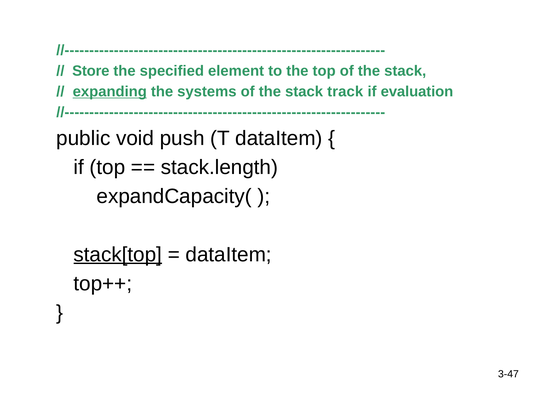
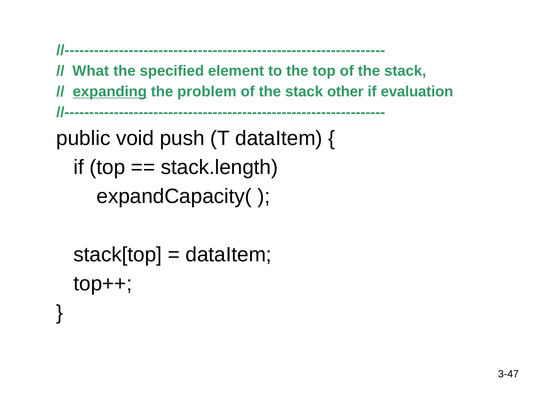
Store: Store -> What (91, 71)
systems: systems -> problem (207, 92)
track: track -> other (345, 92)
stack[top underline: present -> none (118, 254)
